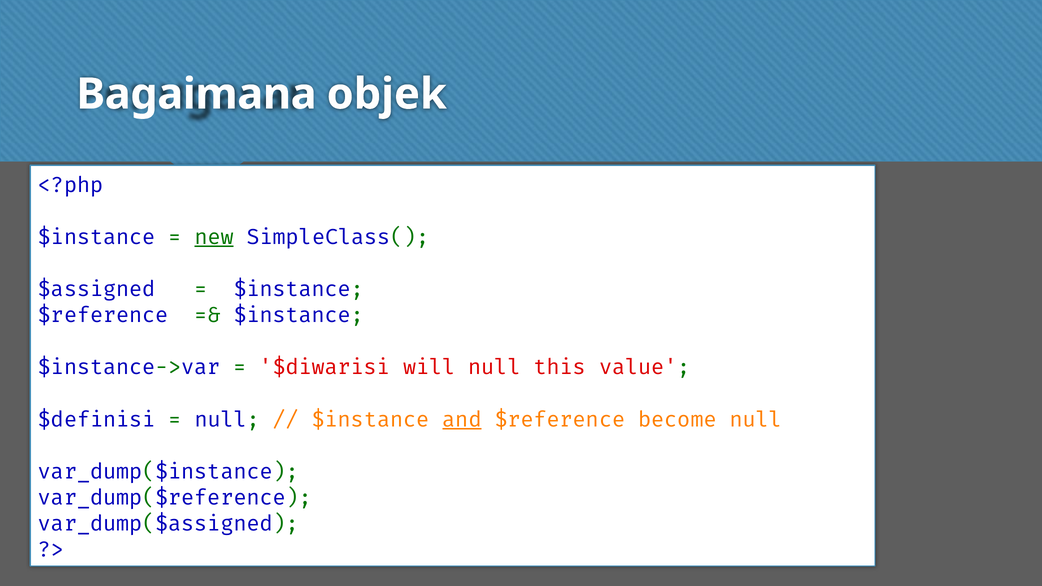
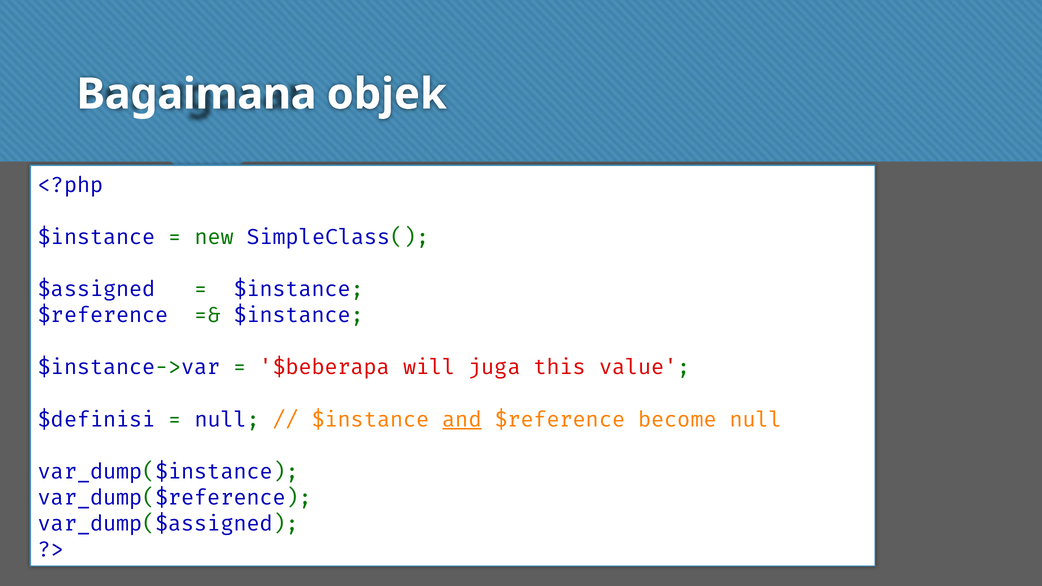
new underline: present -> none (214, 237)
$diwarisi: $diwarisi -> $beberapa (325, 367)
will null: null -> juga (494, 367)
